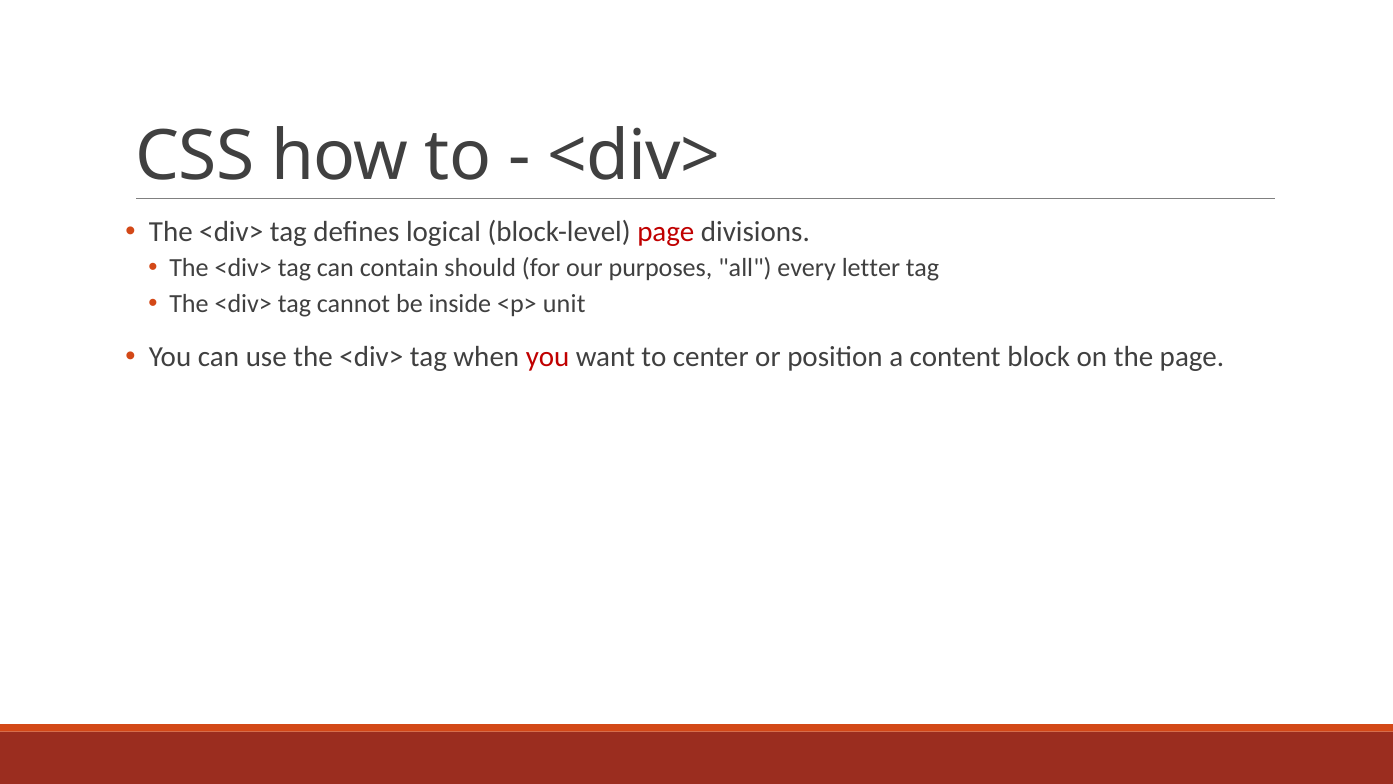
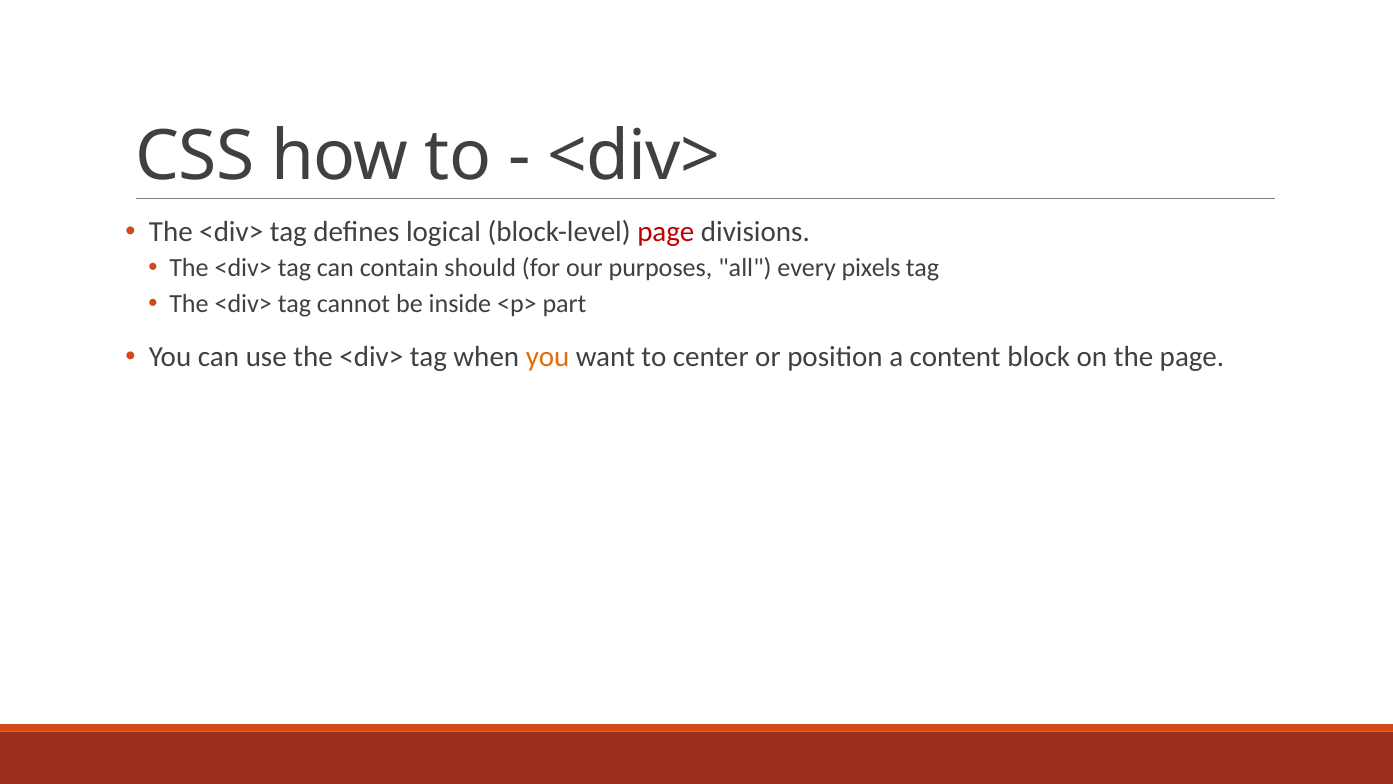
letter: letter -> pixels (871, 267)
unit: unit -> part (564, 304)
you colour: red -> orange (548, 357)
